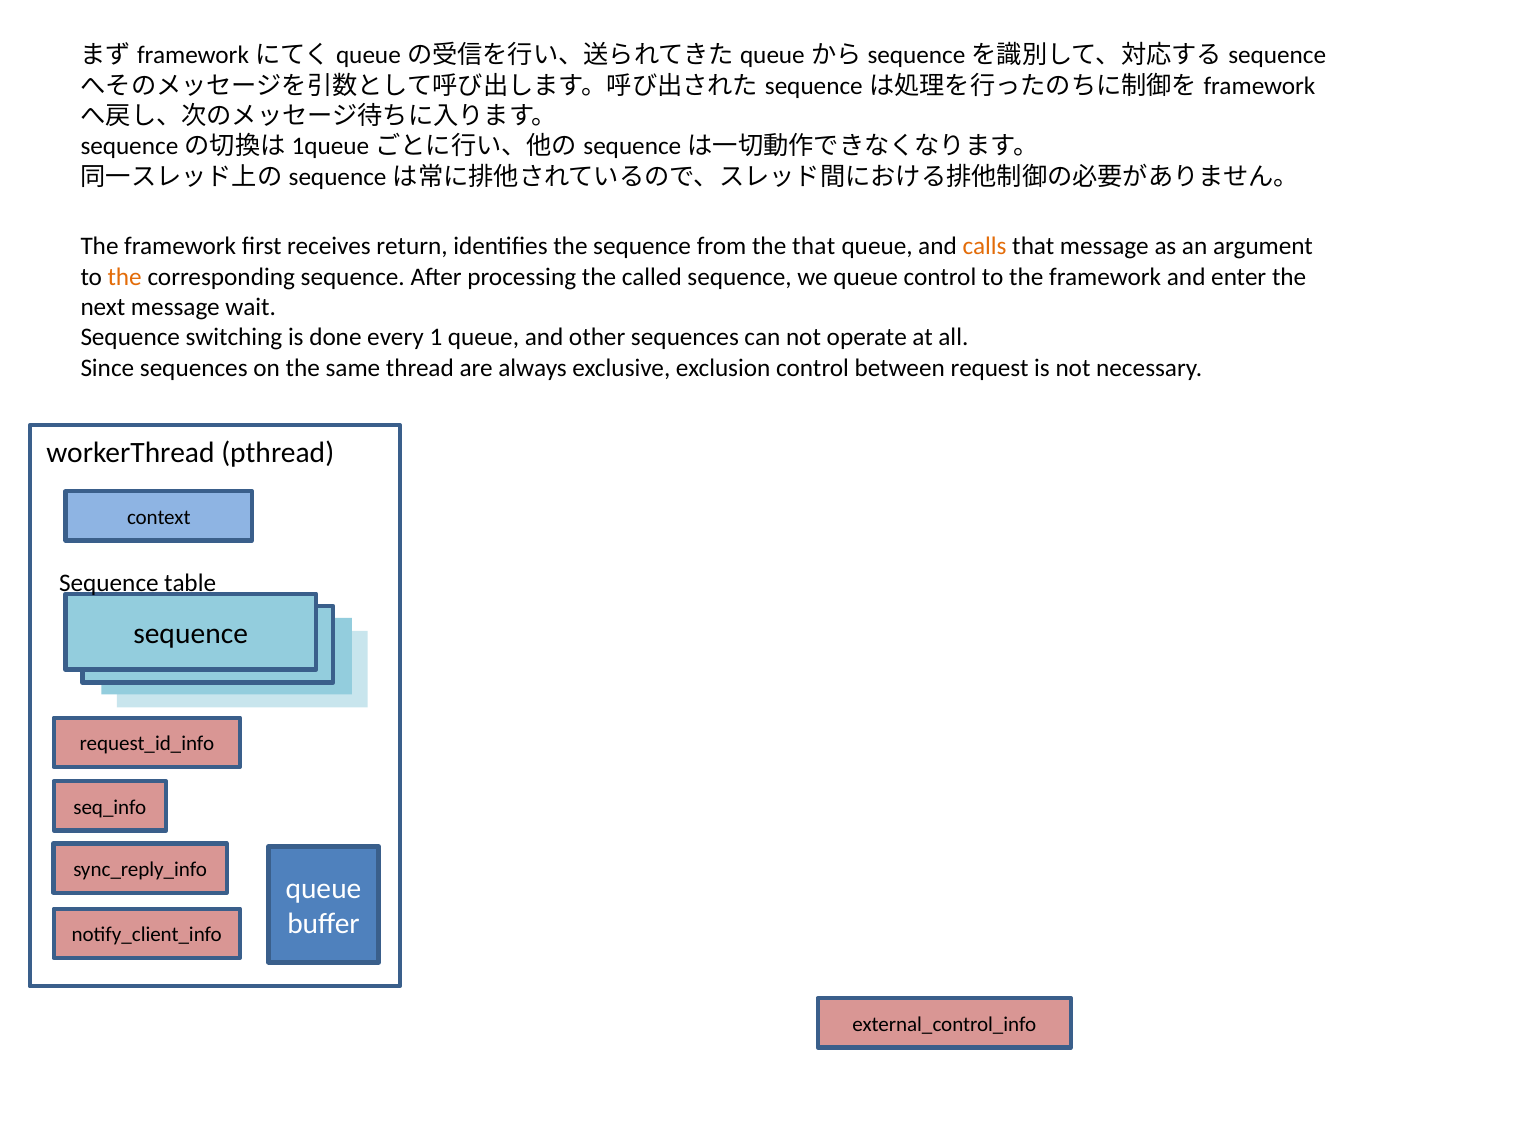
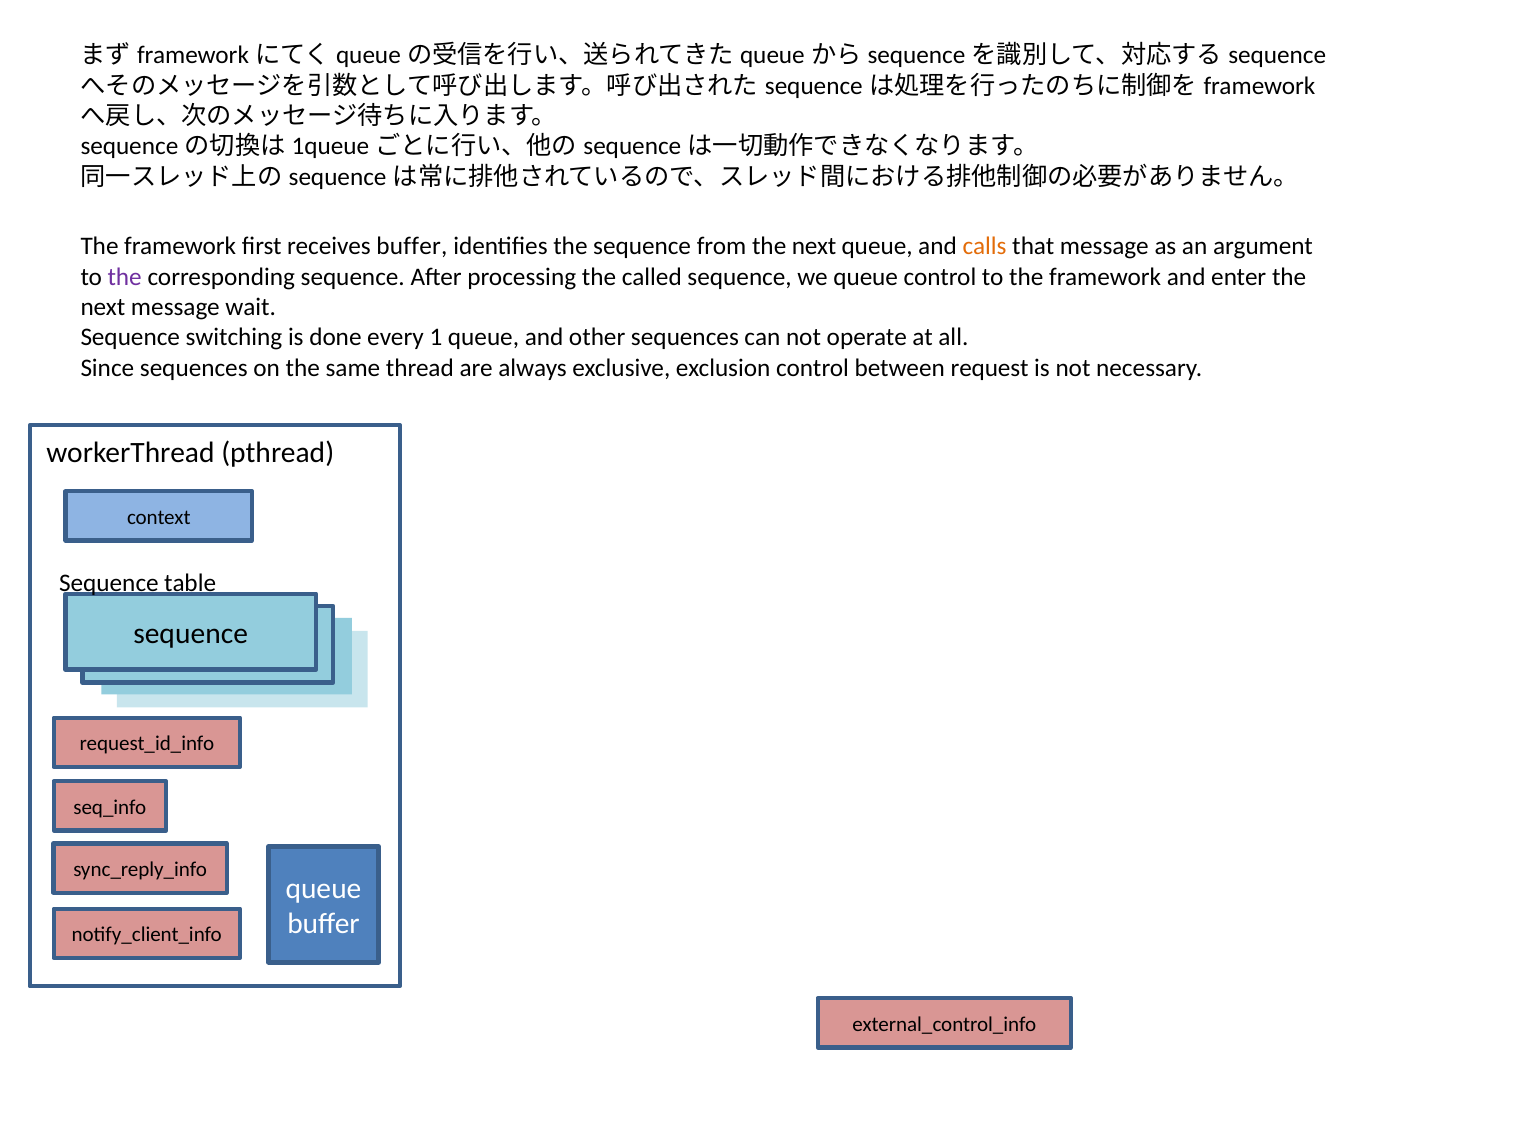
receives return: return -> buffer (412, 247)
from the that: that -> next (814, 247)
the colour: orange -> purple (125, 277)
